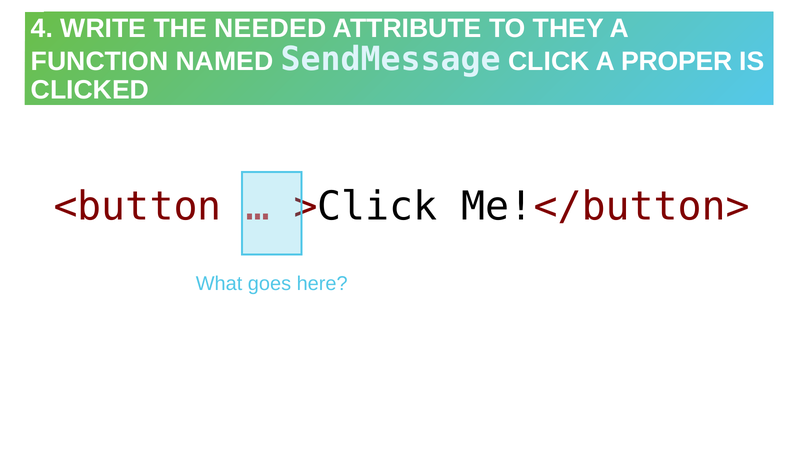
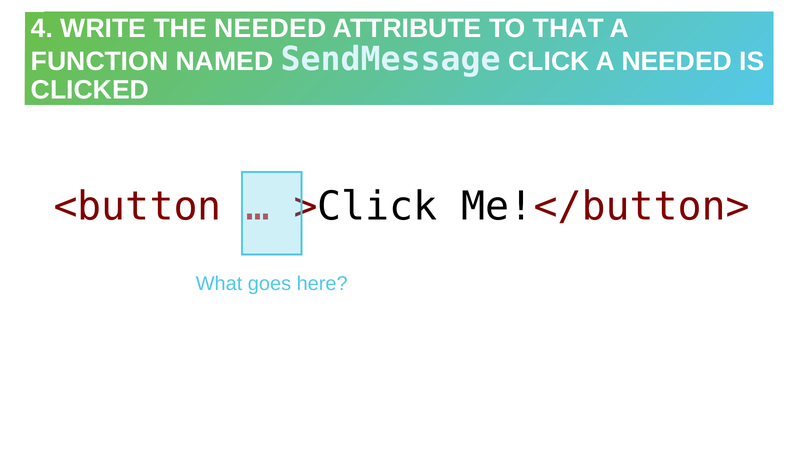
THEY: THEY -> THAT (568, 29)
A PROPER: PROPER -> NEEDED (677, 61)
